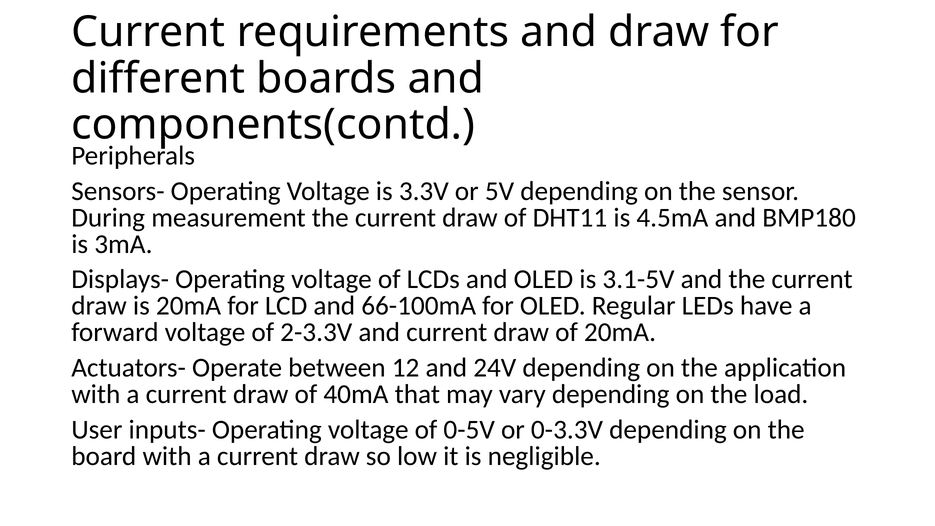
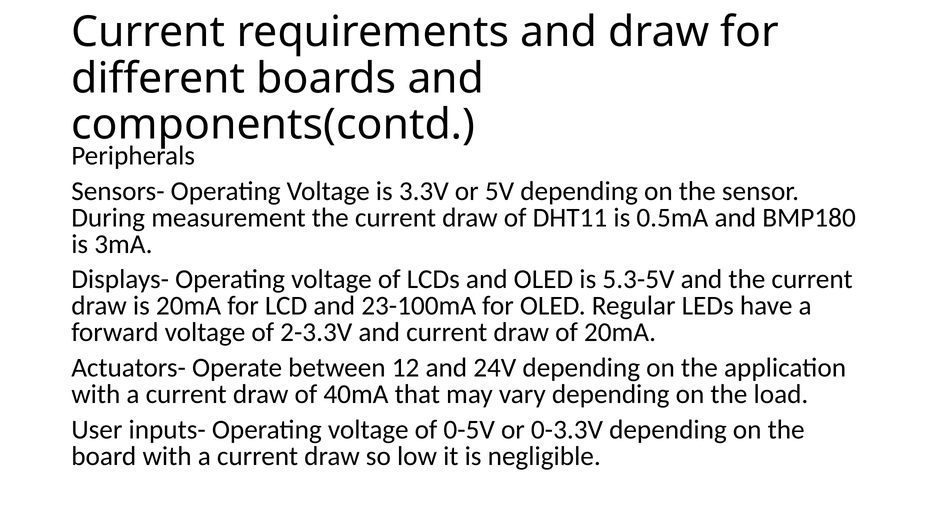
4.5mA: 4.5mA -> 0.5mA (672, 218)
3.1-5V: 3.1-5V -> 5.3-5V (638, 279)
66-100mA: 66-100mA -> 23-100mA (419, 306)
